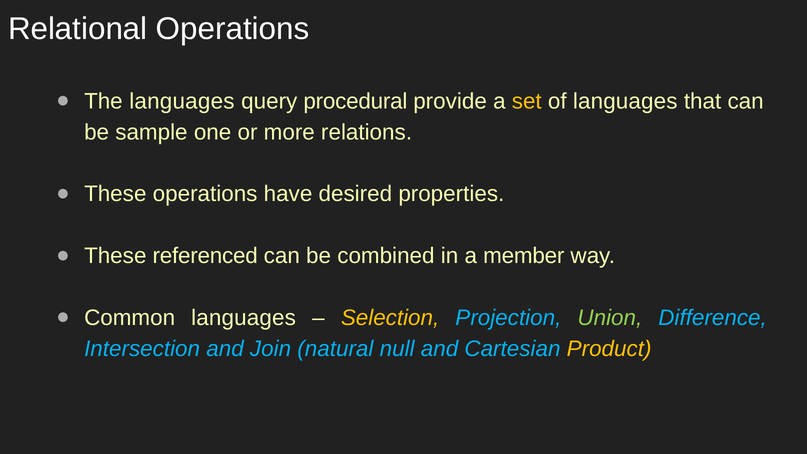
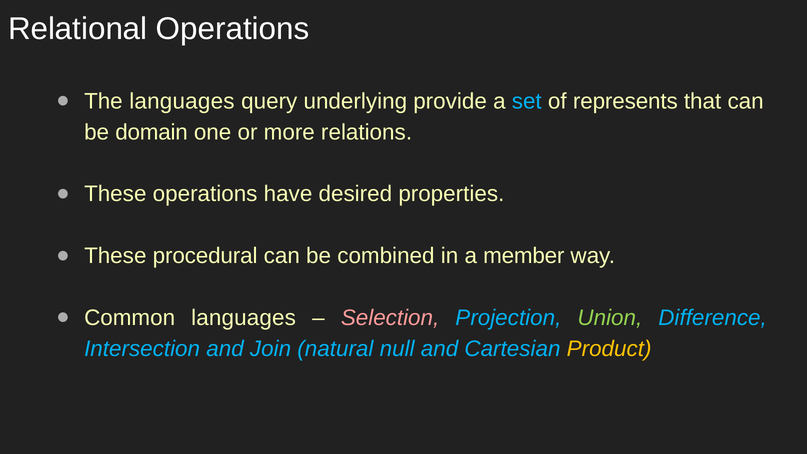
procedural: procedural -> underlying (355, 101)
set colour: yellow -> light blue (527, 101)
of languages: languages -> represents (625, 101)
sample: sample -> domain (152, 132)
referenced: referenced -> procedural (205, 256)
Selection colour: yellow -> pink (390, 318)
